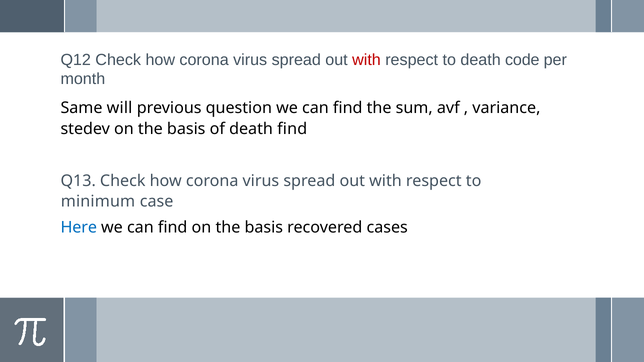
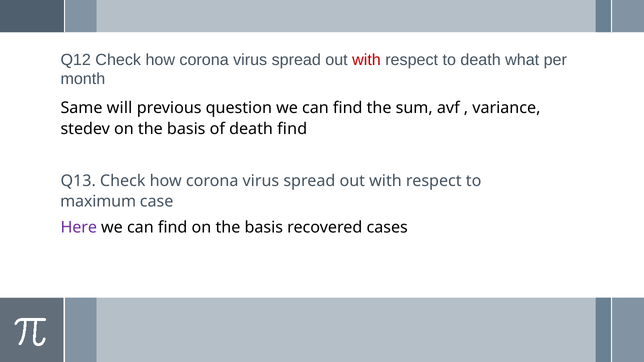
code: code -> what (522, 60)
minimum: minimum -> maximum (98, 202)
Here colour: blue -> purple (79, 228)
